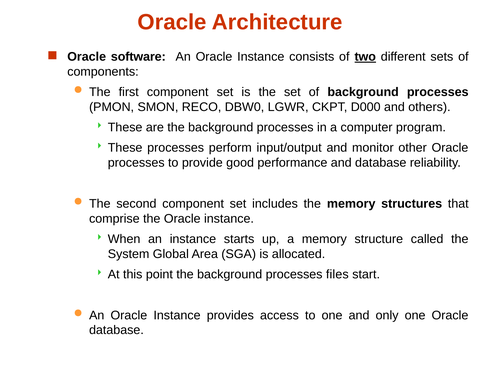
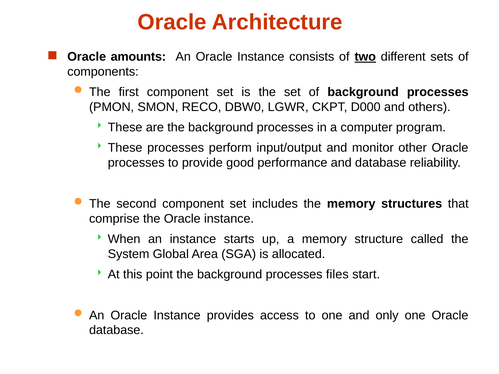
software: software -> amounts (138, 57)
